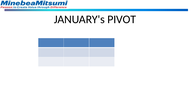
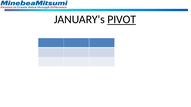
PIVOT underline: none -> present (122, 20)
